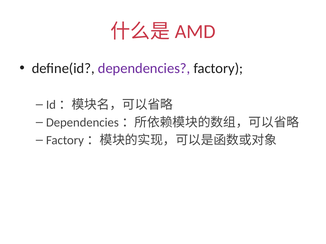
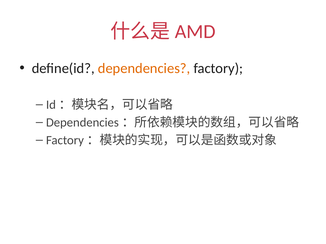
dependencies colour: purple -> orange (144, 68)
